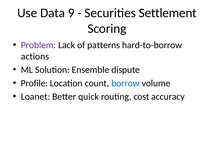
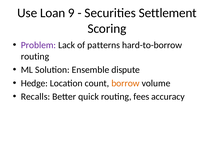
Data: Data -> Loan (53, 13)
actions: actions -> routing (35, 56)
Profile: Profile -> Hedge (34, 83)
borrow colour: blue -> orange (125, 83)
Loanet: Loanet -> Recalls (35, 96)
cost: cost -> fees (141, 96)
